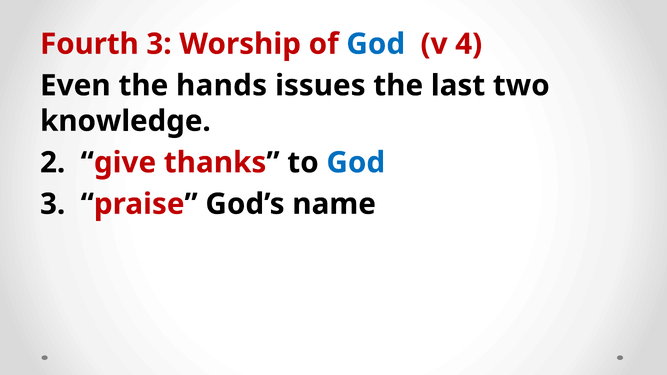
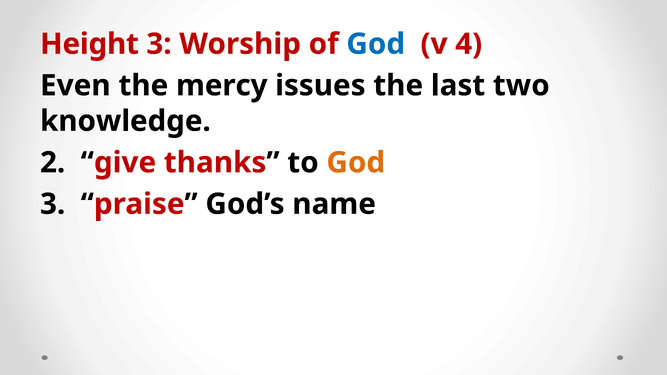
Fourth: Fourth -> Height (89, 44)
hands: hands -> mercy (222, 86)
God colour: blue -> orange (356, 163)
